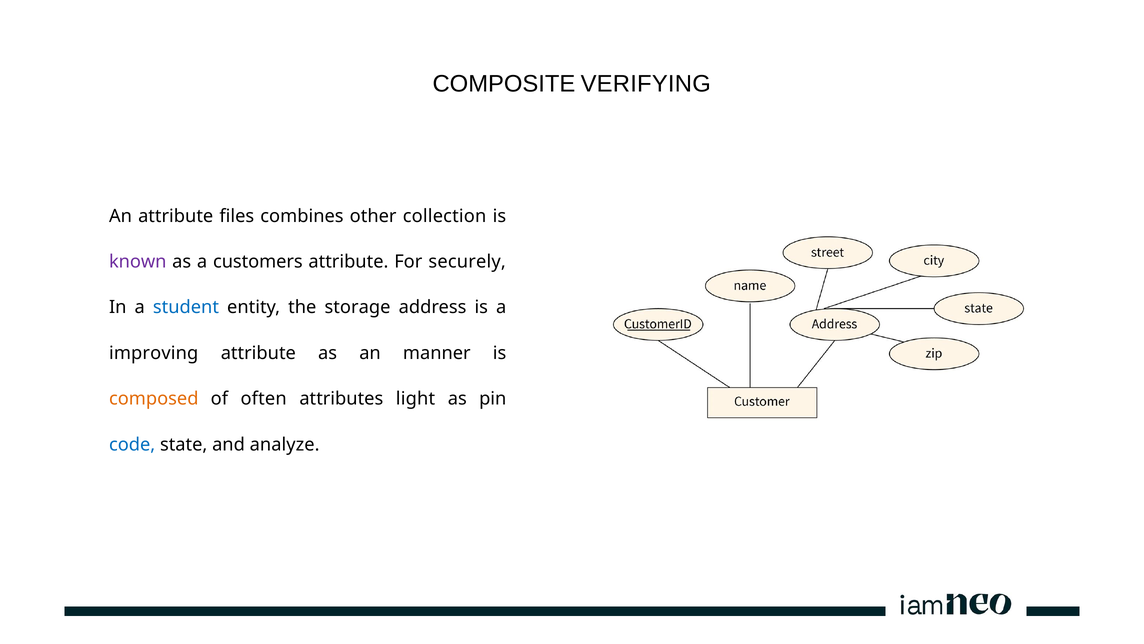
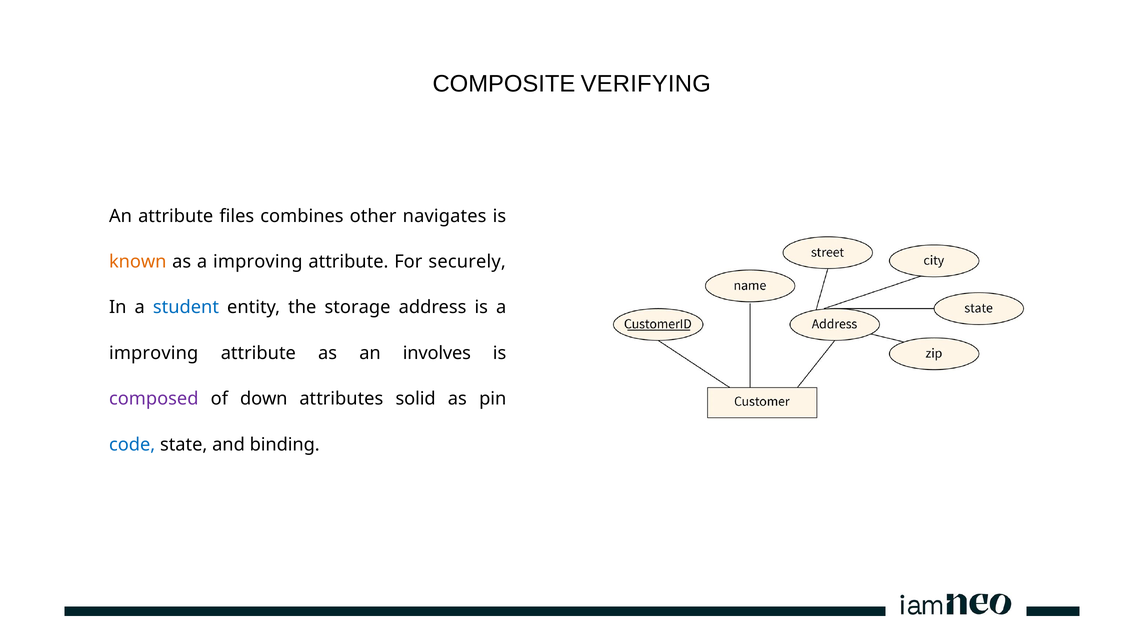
collection: collection -> navigates (445, 216)
known colour: purple -> orange (138, 262)
as a customers: customers -> improving (258, 262)
manner: manner -> involves (437, 353)
composed colour: orange -> purple (154, 399)
often: often -> down (264, 399)
light: light -> solid (416, 399)
analyze: analyze -> binding (285, 444)
